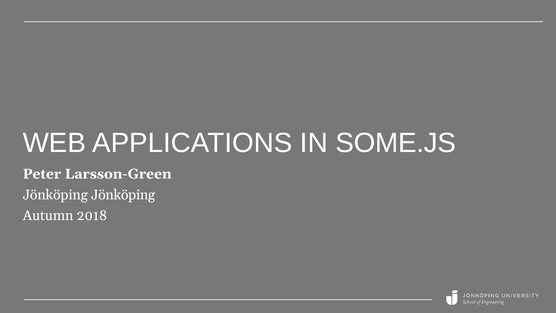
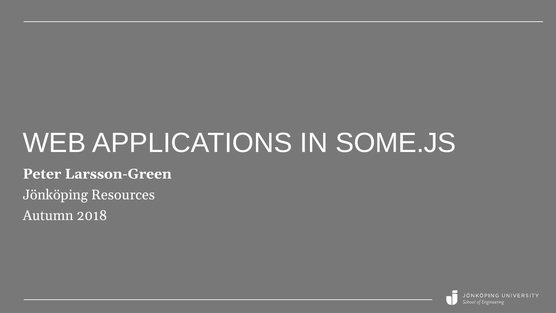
Jönköping Jönköping: Jönköping -> Resources (123, 195)
